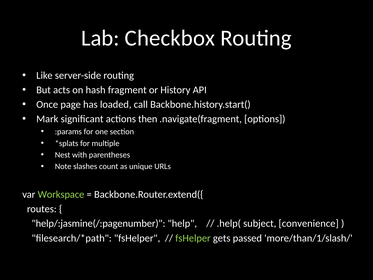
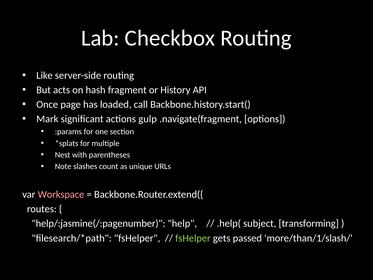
then: then -> gulp (148, 119)
Workspace colour: light green -> pink (61, 194)
convenience: convenience -> transforming (309, 223)
